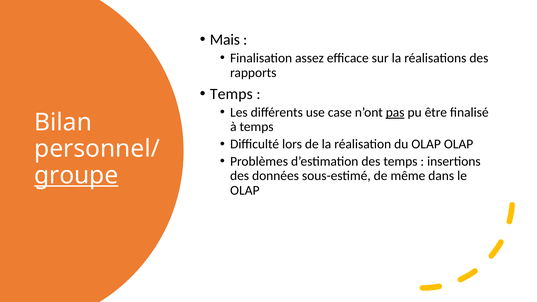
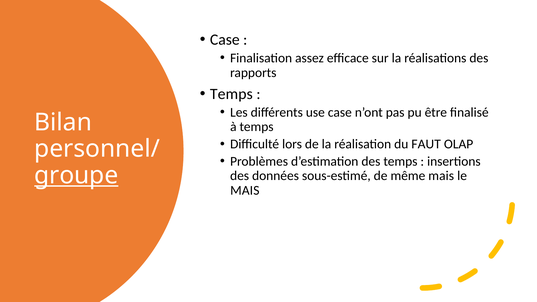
Mais: Mais -> Case (225, 40)
pas underline: present -> none (395, 112)
du OLAP: OLAP -> FAUT (426, 144)
même dans: dans -> mais (441, 176)
OLAP: OLAP -> MAIS (245, 190)
